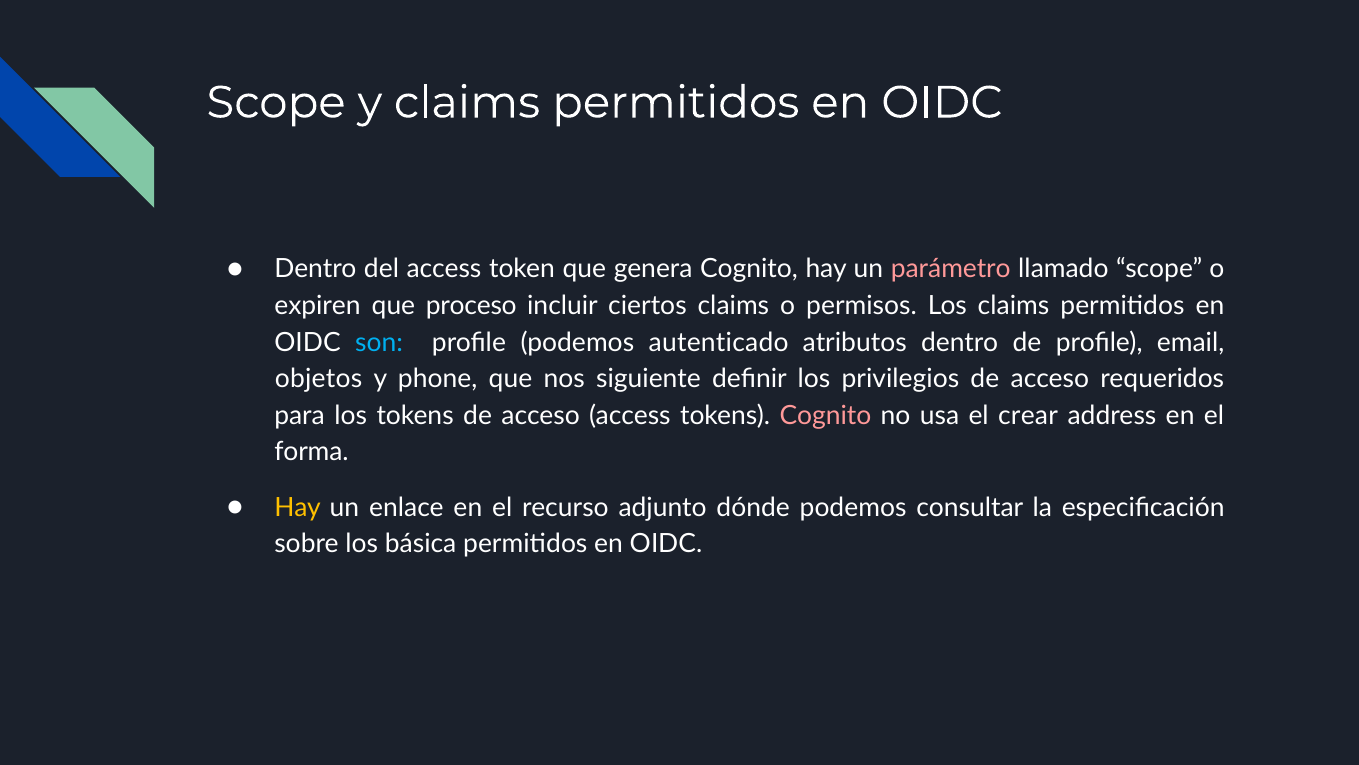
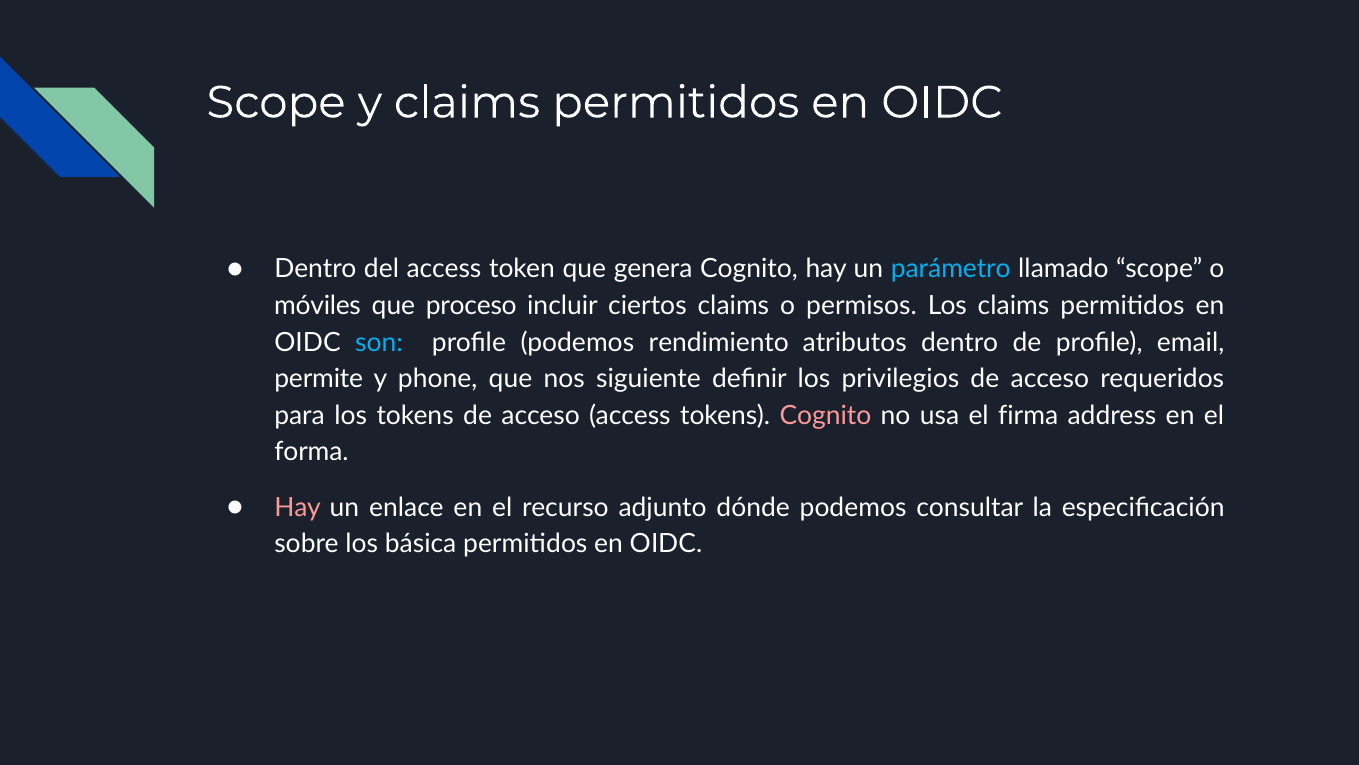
parámetro colour: pink -> light blue (951, 269)
expiren: expiren -> móviles (318, 306)
autenticado: autenticado -> rendimiento (719, 342)
objetos: objetos -> permite (319, 379)
crear: crear -> firma (1028, 415)
Hay colour: yellow -> pink (298, 507)
